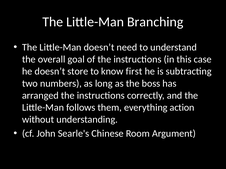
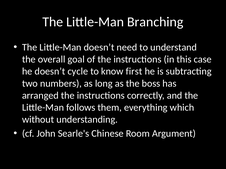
store: store -> cycle (78, 72)
action: action -> which (182, 108)
